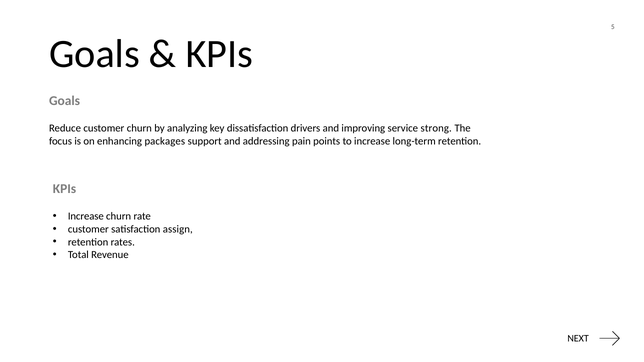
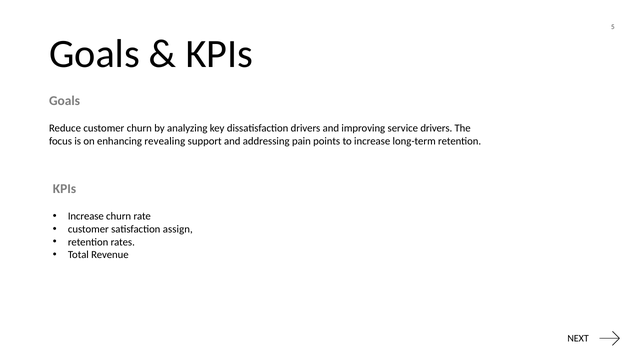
service strong: strong -> drivers (436, 128)
packages: packages -> revealing (165, 141)
